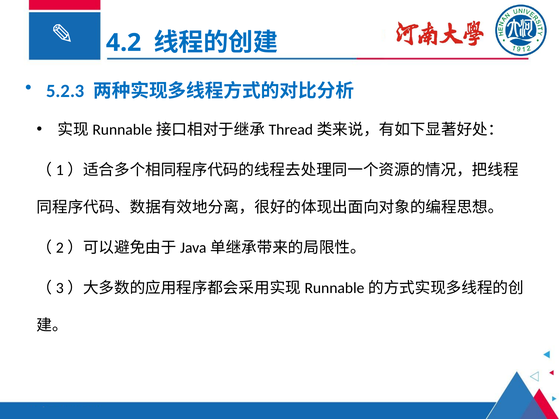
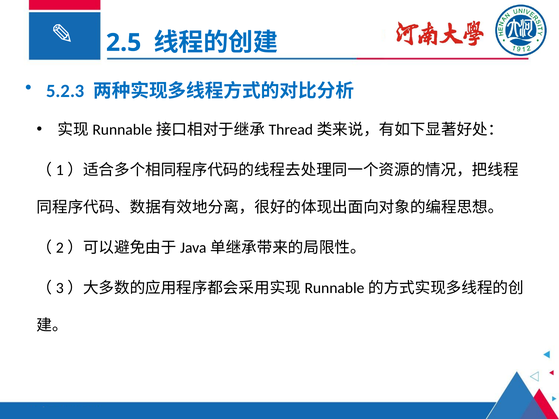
4.2: 4.2 -> 2.5 (124, 43)
